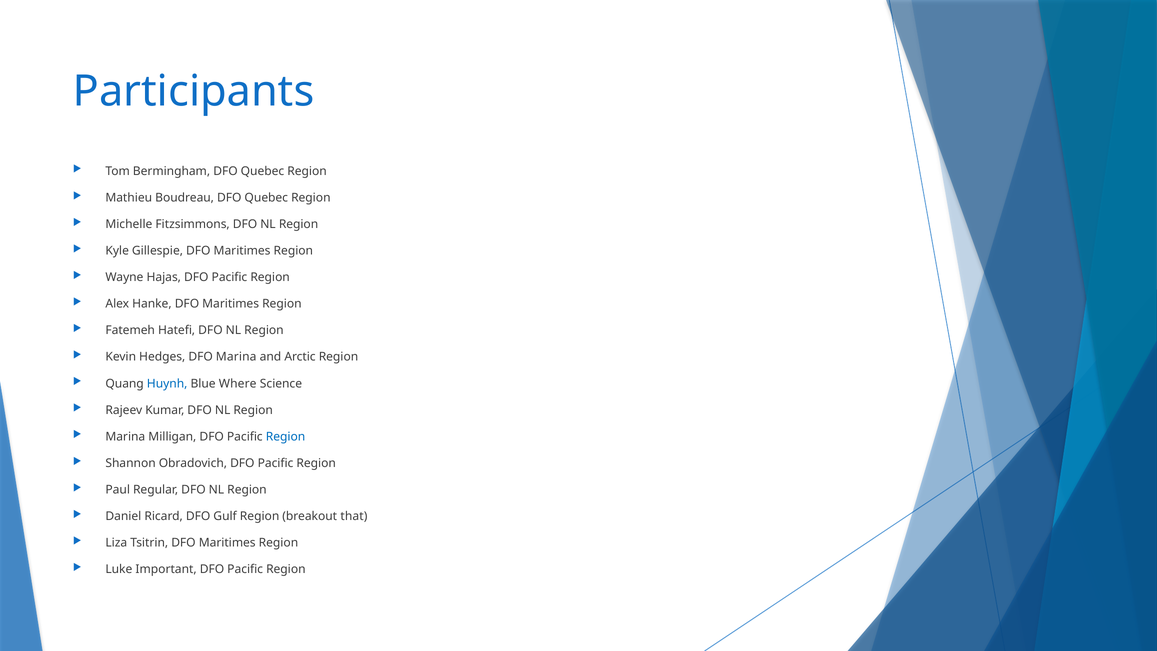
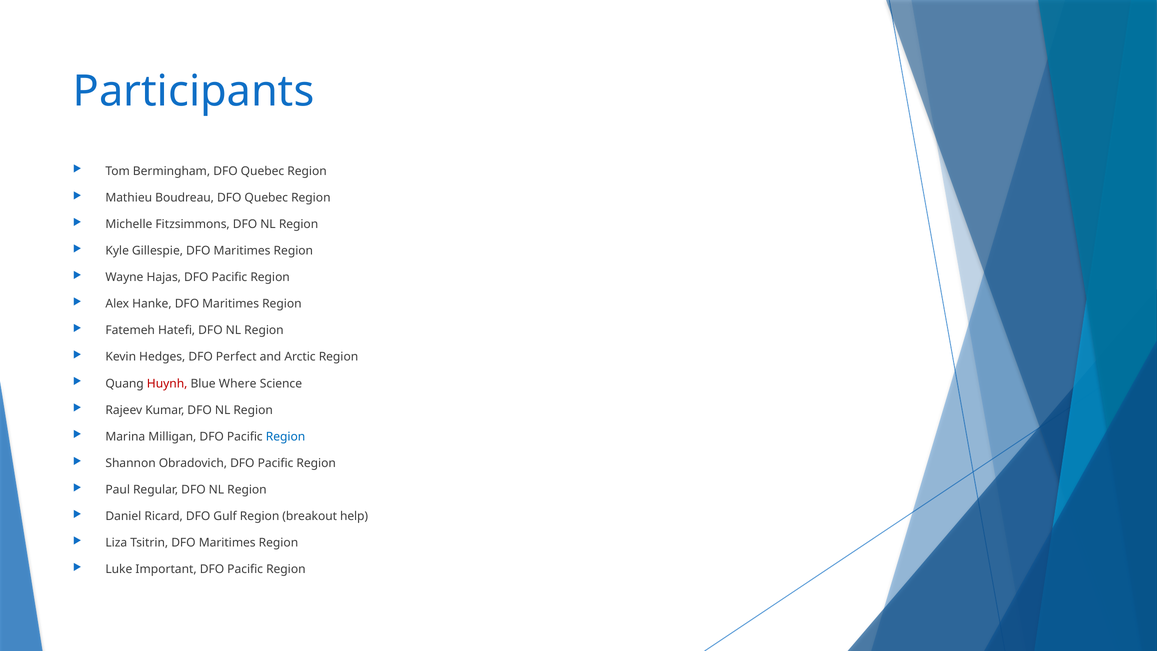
DFO Marina: Marina -> Perfect (236, 357)
Huynh colour: blue -> red (167, 383)
that: that -> help (354, 516)
